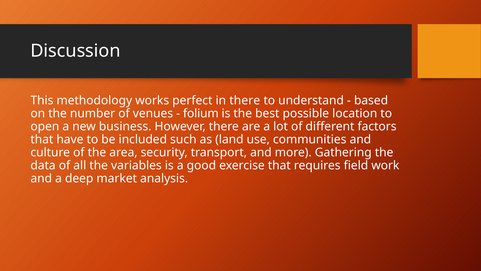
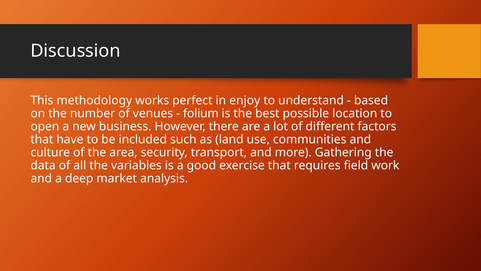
in there: there -> enjoy (245, 100)
